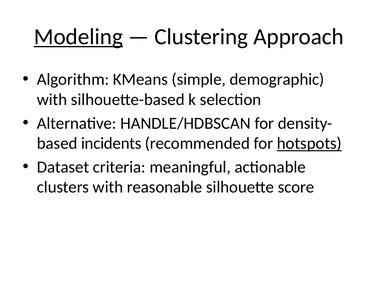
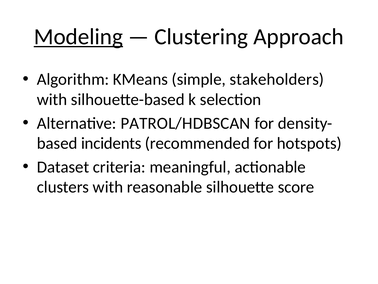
demographic: demographic -> stakeholders (277, 79)
HANDLE/HDBSCAN: HANDLE/HDBSCAN -> PATROL/HDBSCAN (185, 123)
hotspots underline: present -> none (309, 143)
